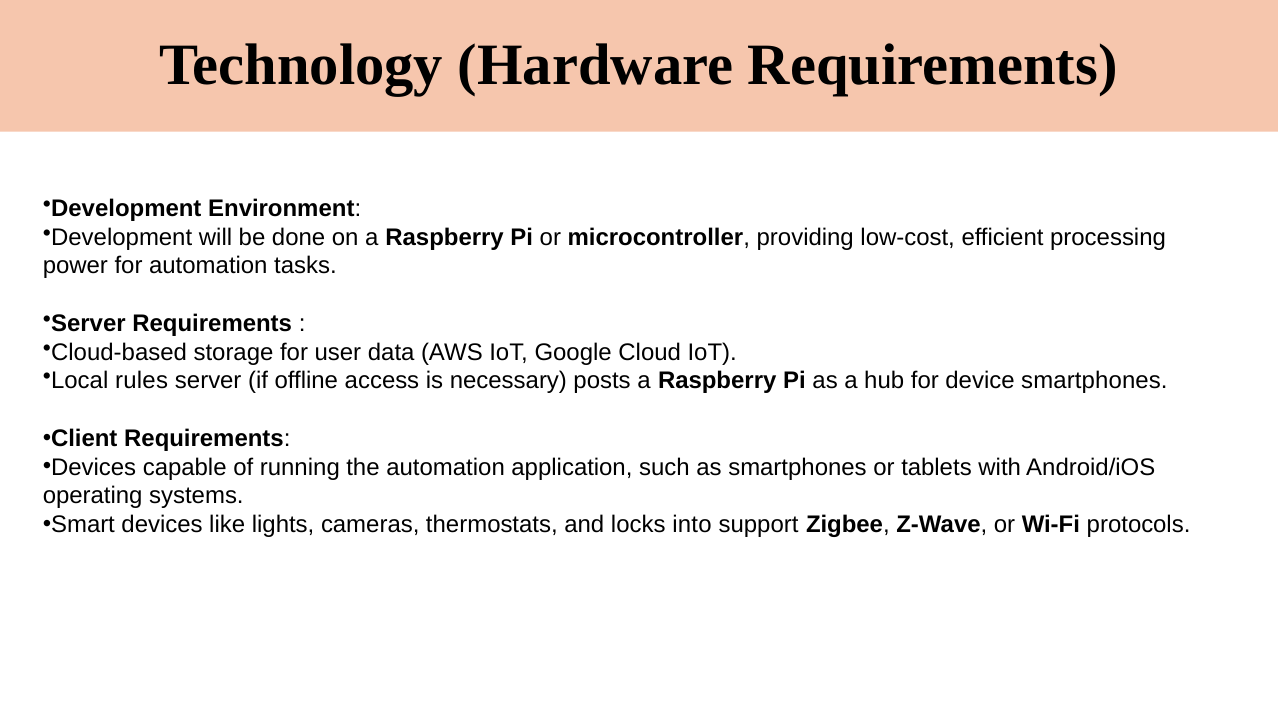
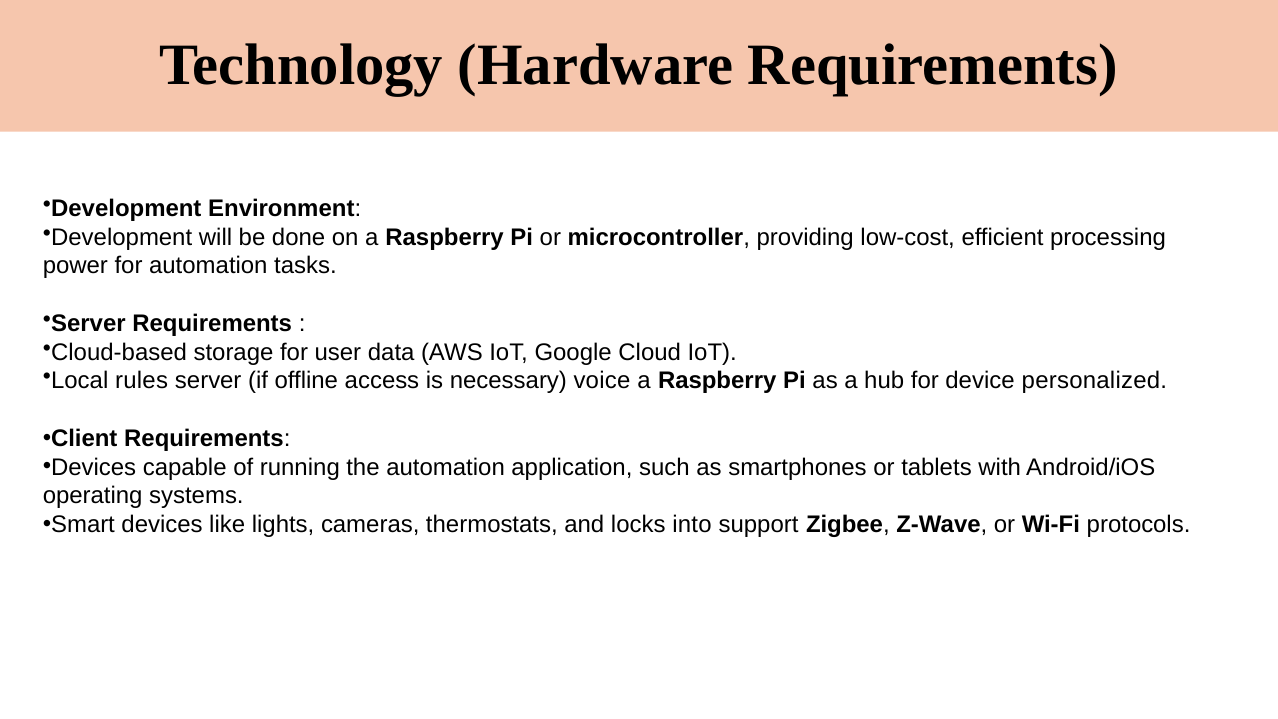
posts: posts -> voice (602, 381)
device smartphones: smartphones -> personalized (1094, 381)
